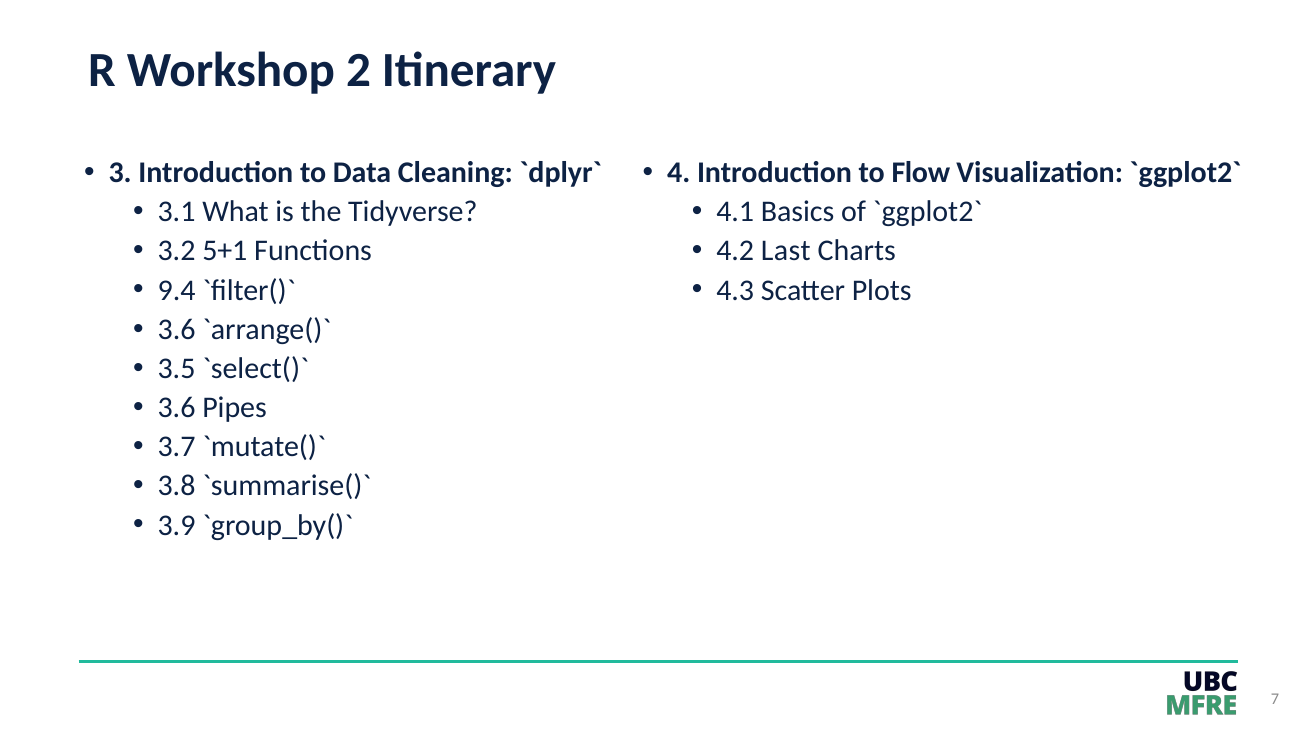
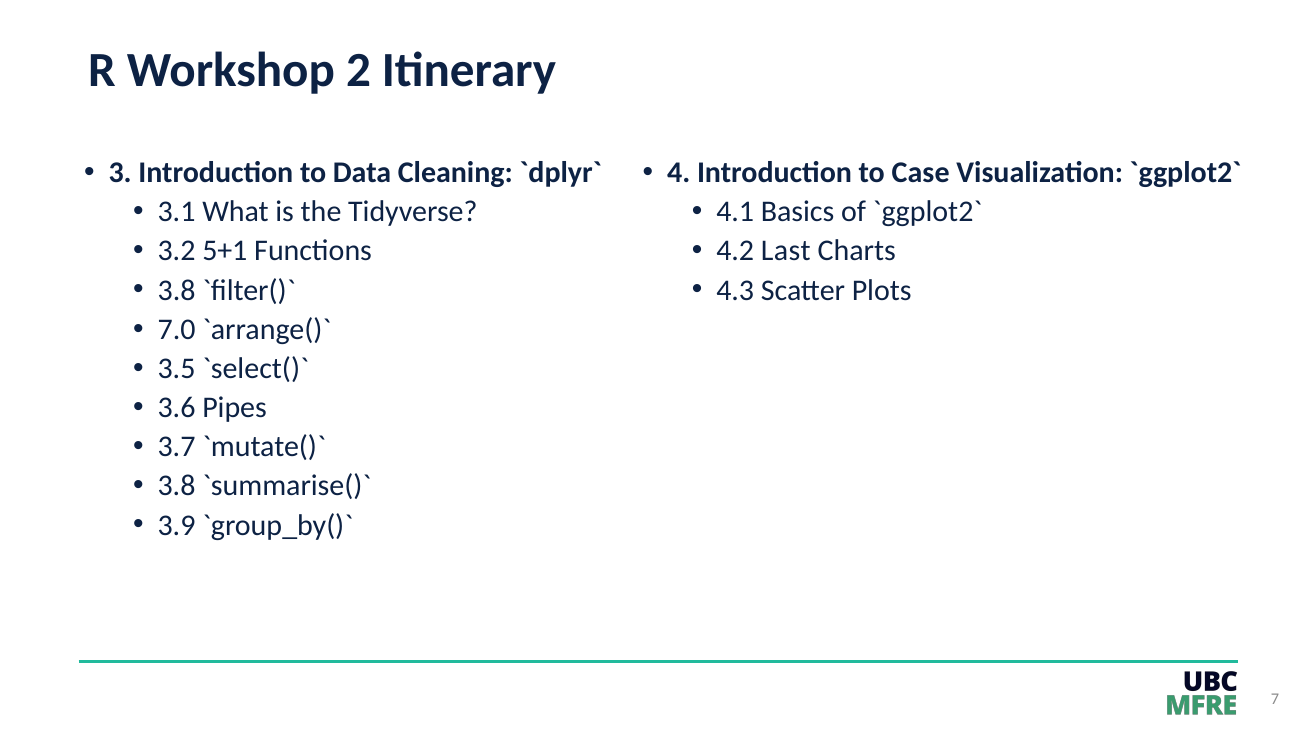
Flow: Flow -> Case (921, 173)
9.4: 9.4 -> 3.8 (177, 290)
3.6: 3.6 -> 7.0 (177, 329)
